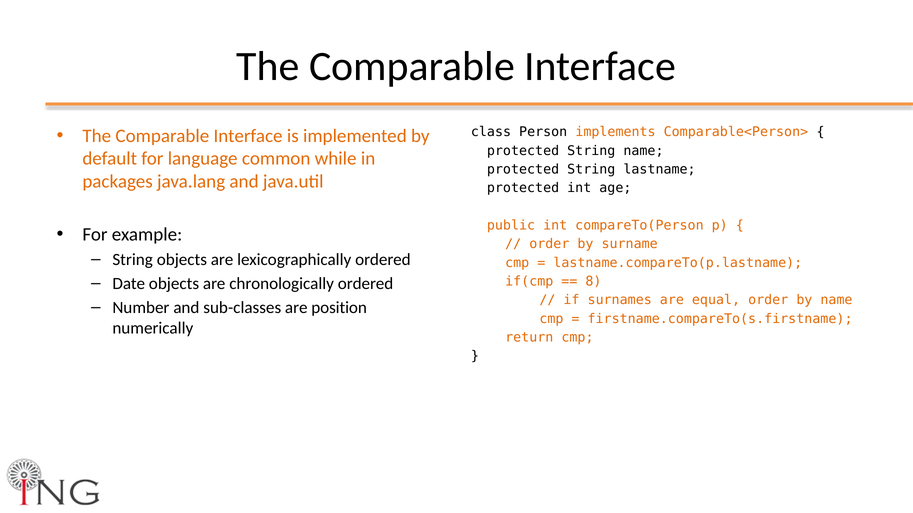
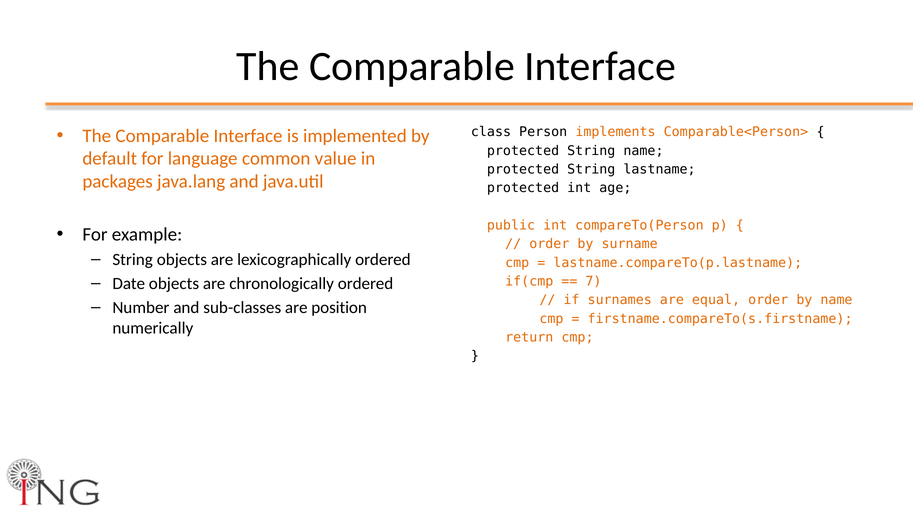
while: while -> value (336, 159)
8: 8 -> 7 (593, 282)
